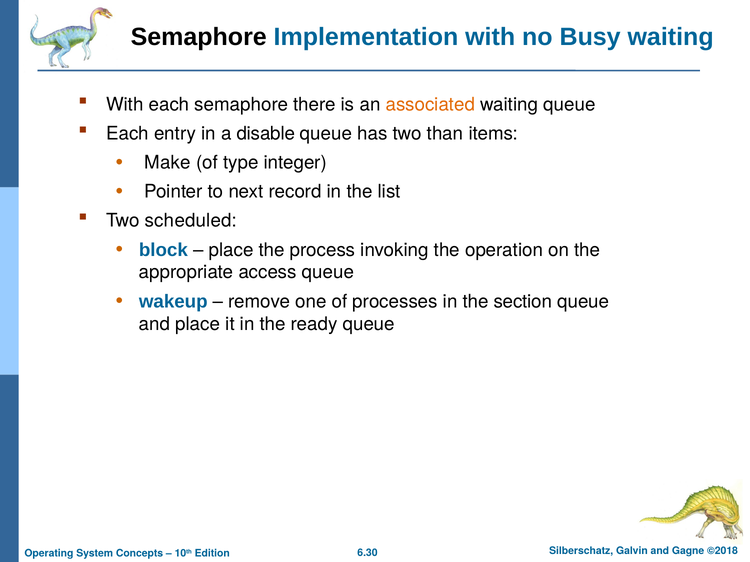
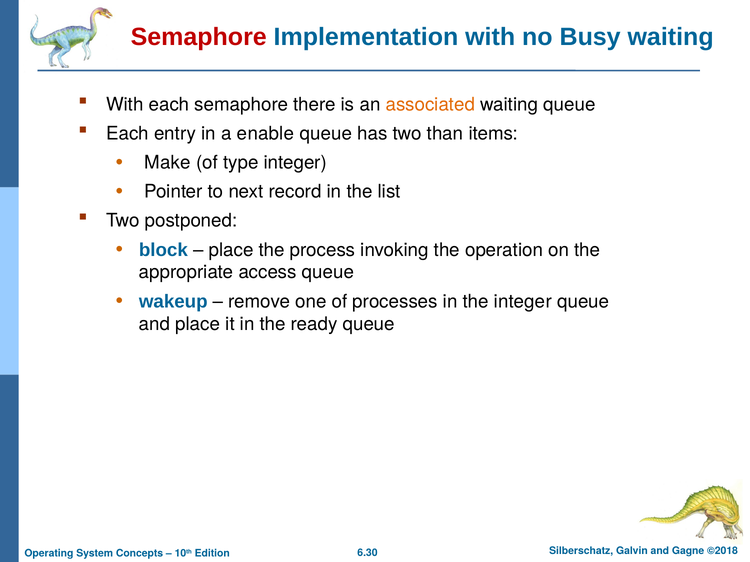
Semaphore colour: black -> red (199, 37)
disable: disable -> enable (266, 134)
scheduled: scheduled -> postponed (191, 221)
the section: section -> integer (523, 302)
